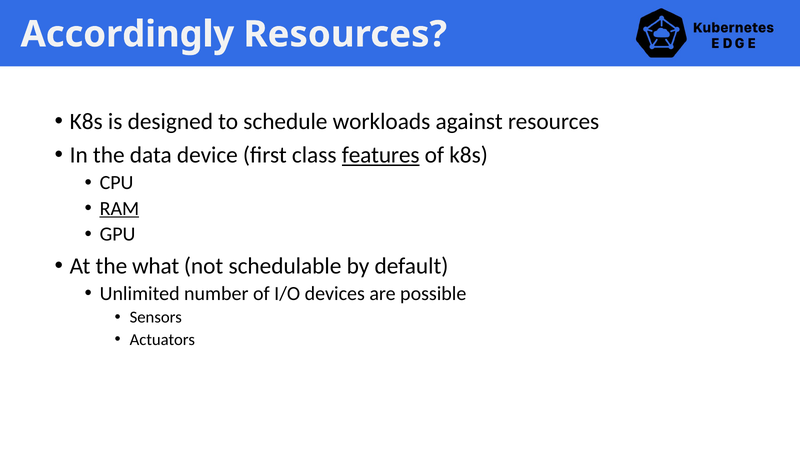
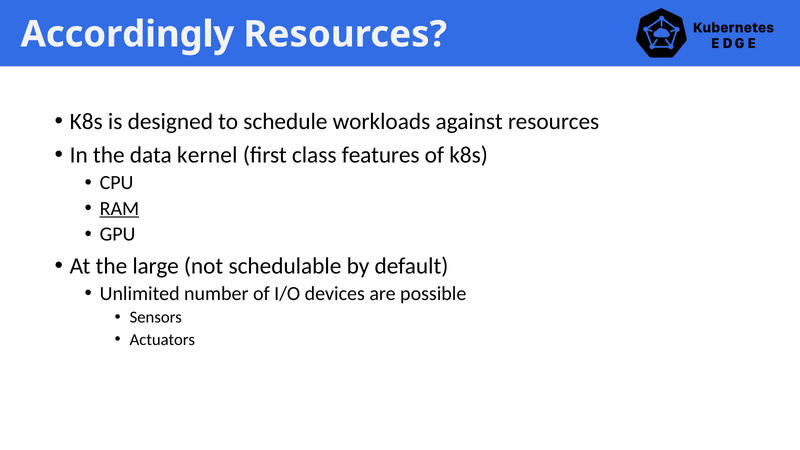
device: device -> kernel (207, 155)
features underline: present -> none (381, 155)
what: what -> large (156, 266)
